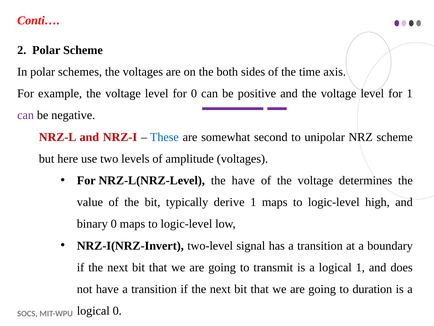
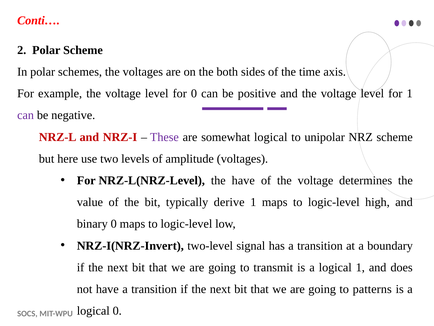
These colour: blue -> purple (164, 137)
somewhat second: second -> logical (271, 137)
duration: duration -> patterns (372, 289)
